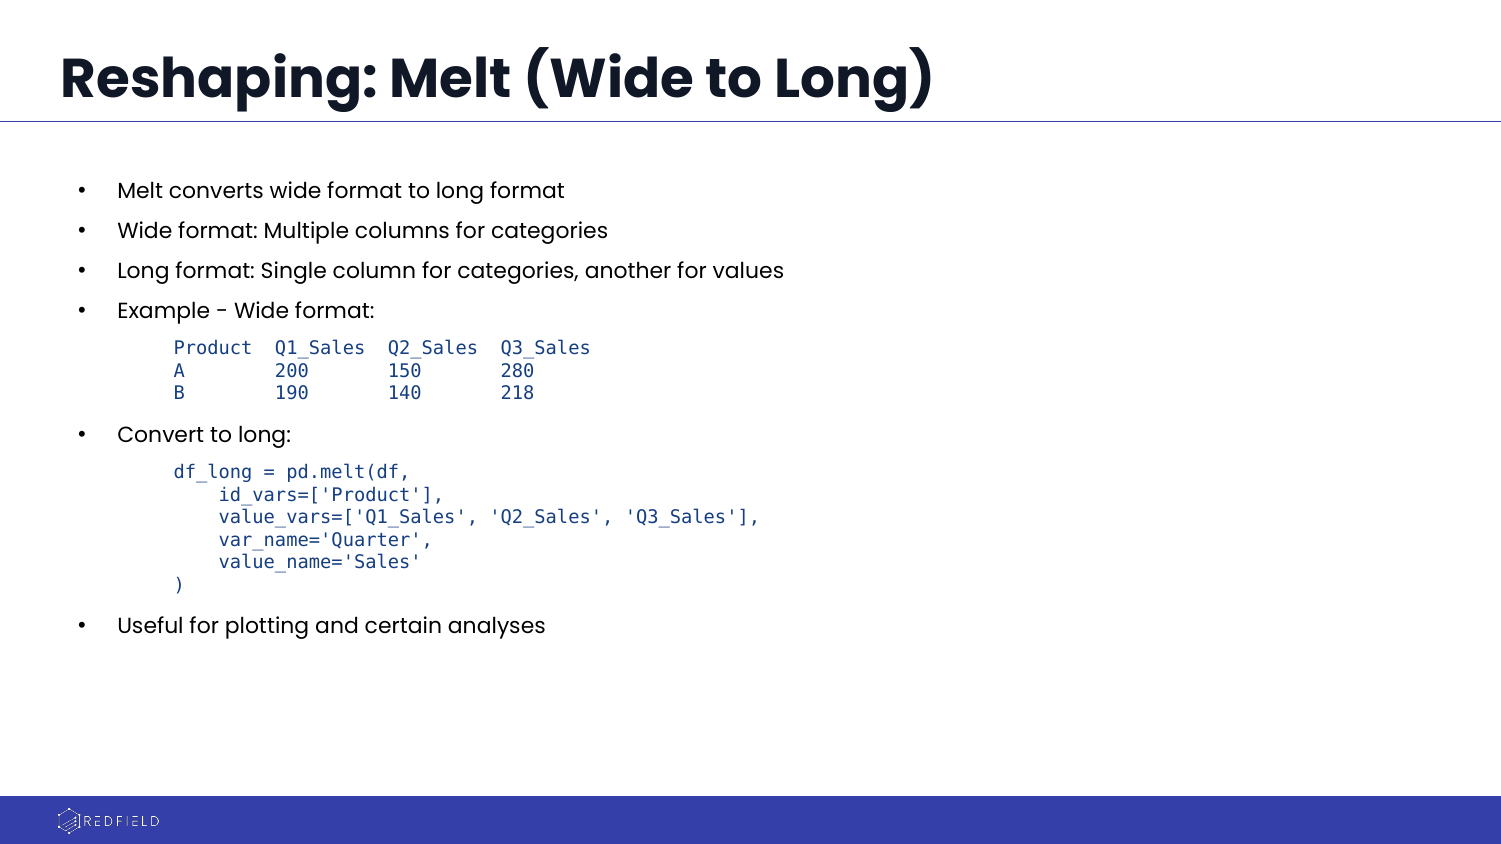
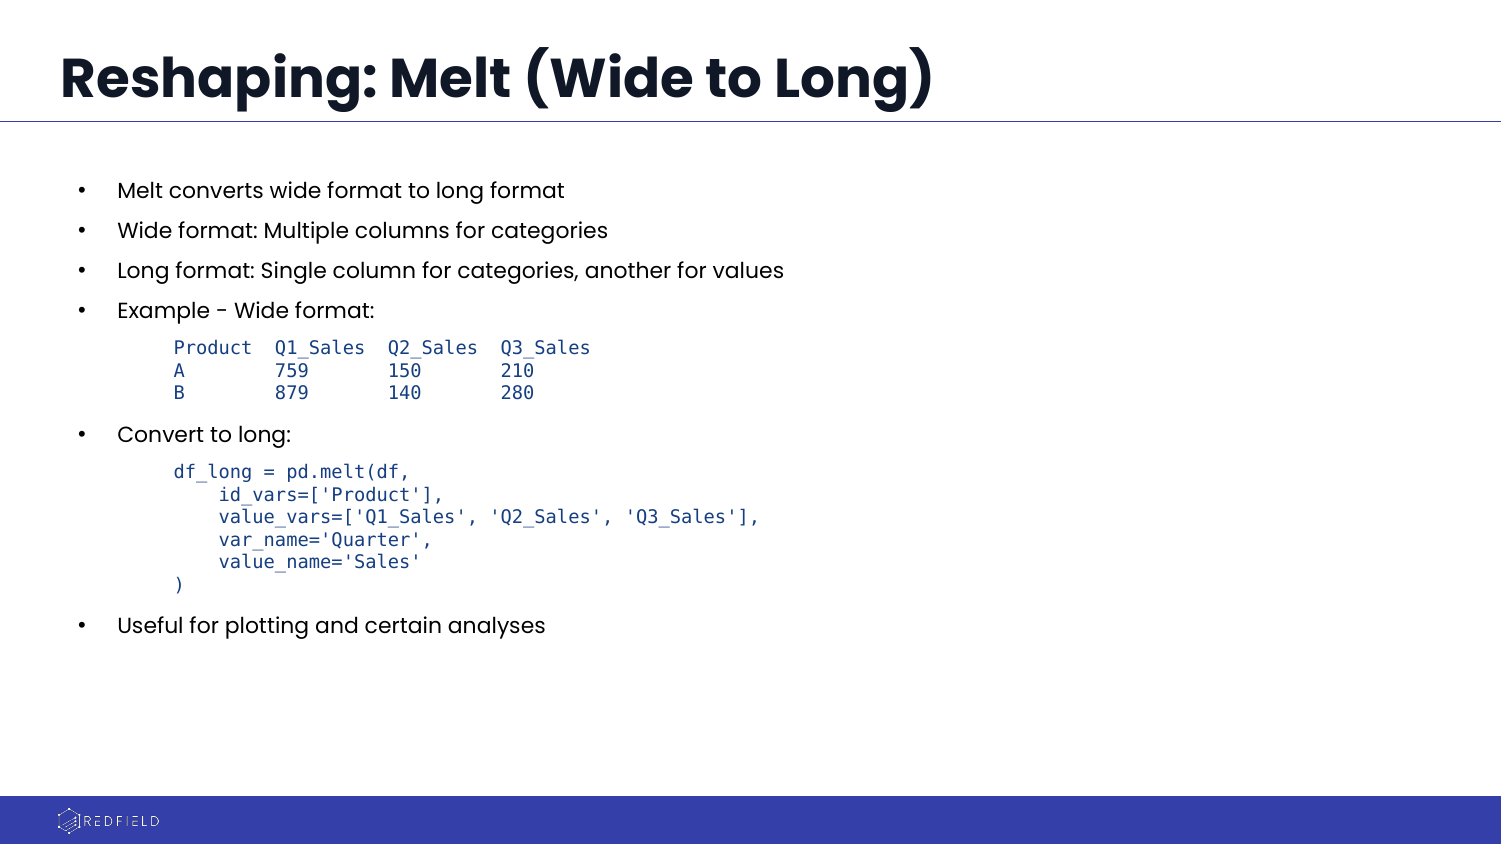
200: 200 -> 759 (292, 371)
280: 280 -> 210 (518, 371)
190: 190 -> 879 (292, 394)
218: 218 -> 280 (518, 394)
